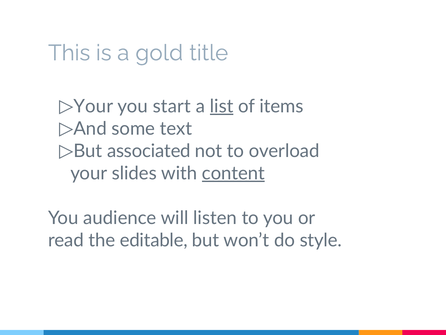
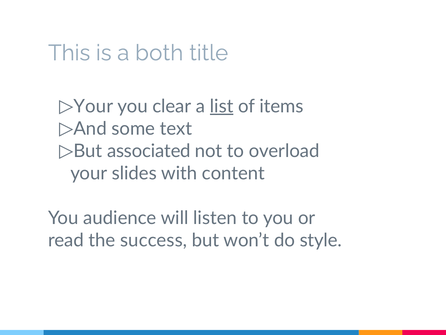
gold: gold -> both (159, 53)
start: start -> clear (172, 106)
content underline: present -> none (233, 173)
editable: editable -> success (154, 240)
